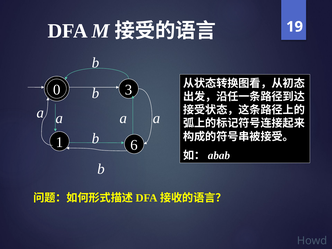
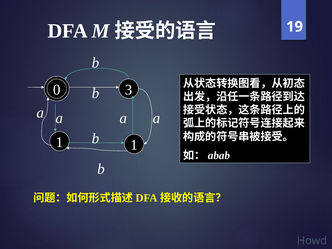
1 6: 6 -> 1 (134, 145)
